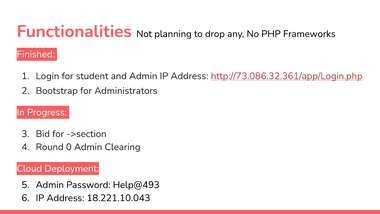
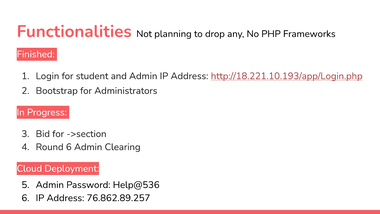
http://73.086.32.361/app/Login.php: http://73.086.32.361/app/Login.php -> http://18.221.10.193/app/Login.php (287, 76)
Round 0: 0 -> 6 (69, 147)
Help@493: Help@493 -> Help@536 (136, 185)
18.221.10.043: 18.221.10.043 -> 76.862.89.257 (118, 198)
